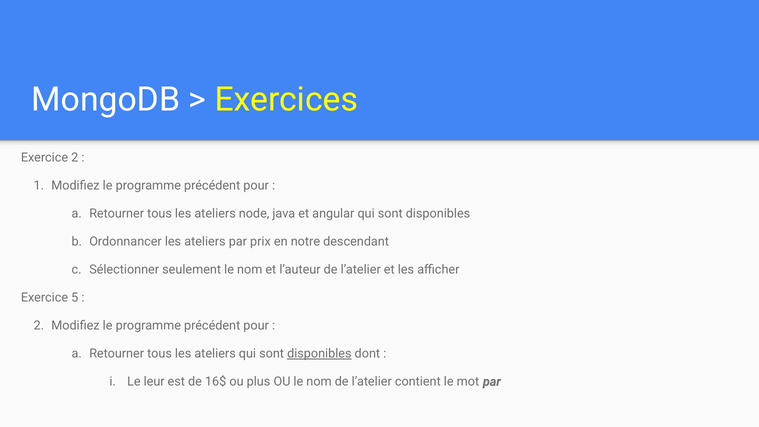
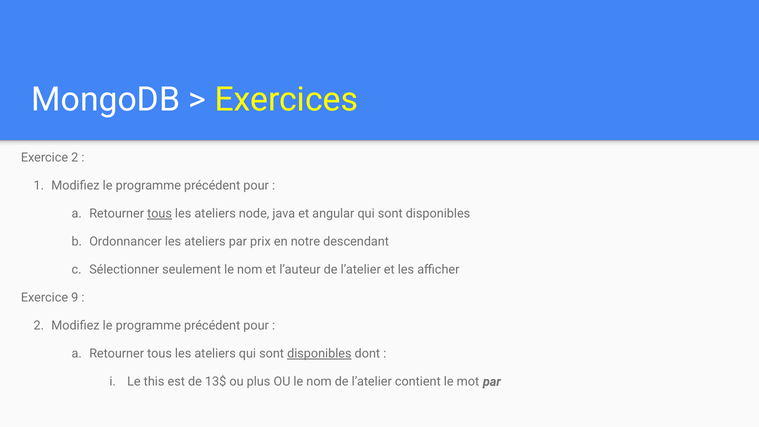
tous underline: none -> present (160, 214)
5: 5 -> 9 (75, 298)
leur: leur -> this (154, 382)
16$: 16$ -> 13$ (216, 382)
